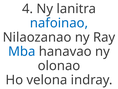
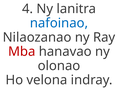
Mba colour: blue -> red (22, 51)
